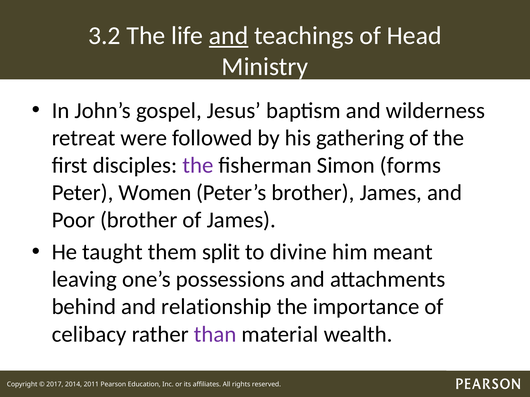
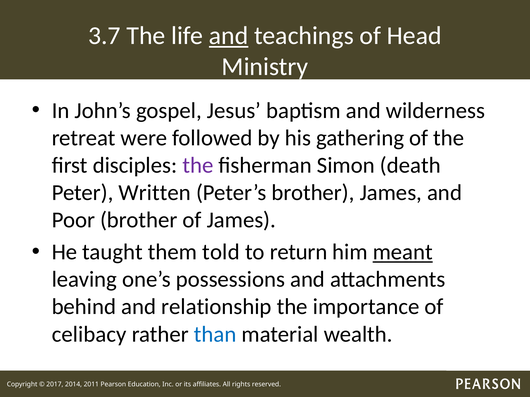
3.2: 3.2 -> 3.7 (104, 36)
forms: forms -> death (410, 165)
Women: Women -> Written (155, 193)
split: split -> told (221, 252)
divine: divine -> return (299, 252)
meant underline: none -> present (403, 252)
than colour: purple -> blue (215, 335)
